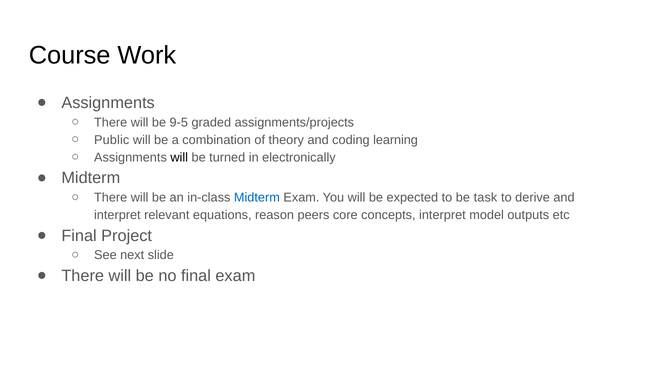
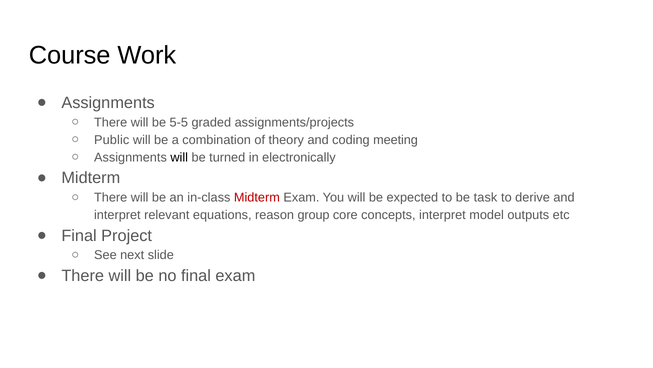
9-5: 9-5 -> 5-5 (179, 122)
learning: learning -> meeting (396, 140)
Midterm colour: blue -> red (257, 197)
peers: peers -> group (314, 215)
